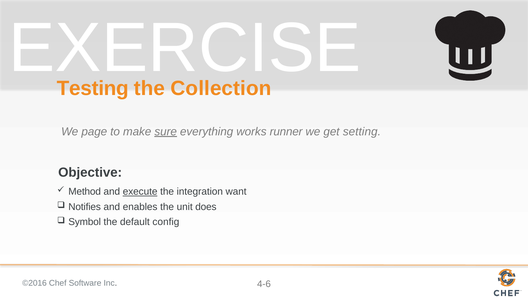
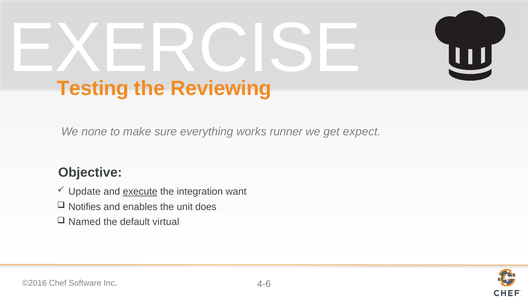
Collection: Collection -> Reviewing (221, 88)
page: page -> none (94, 132)
sure underline: present -> none (166, 132)
setting: setting -> expect (362, 132)
Method: Method -> Update (85, 192)
Symbol: Symbol -> Named (85, 222)
config: config -> virtual (166, 222)
